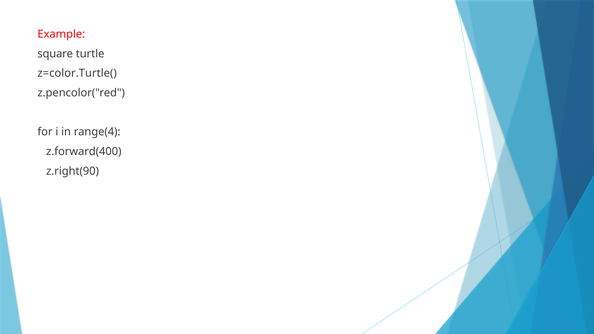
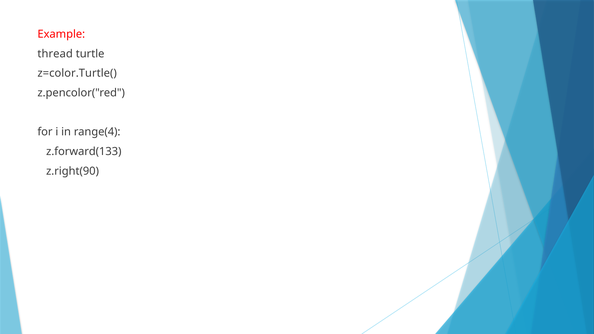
square: square -> thread (55, 54)
z.forward(400: z.forward(400 -> z.forward(133 (84, 152)
